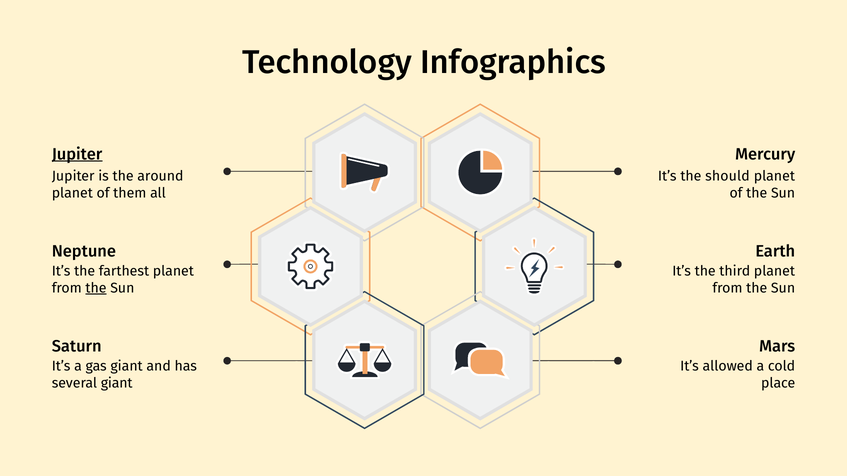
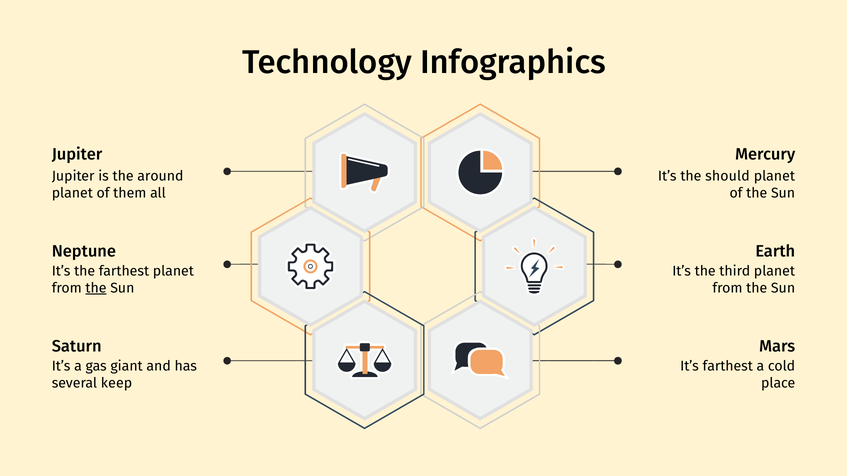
Jupiter underline: present -> none (77, 154)
It’s allowed: allowed -> farthest (728, 366)
several giant: giant -> keep (117, 383)
